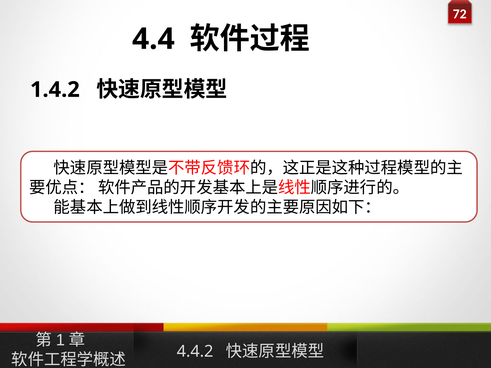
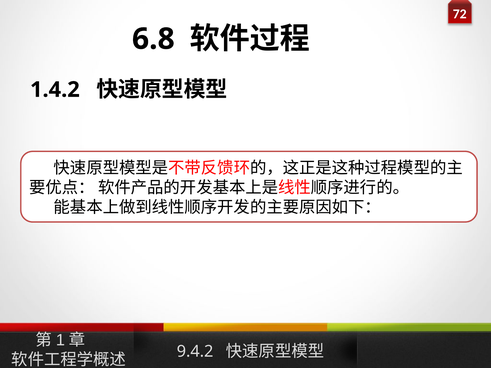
4.4: 4.4 -> 6.8 (153, 39)
4.4.2: 4.4.2 -> 9.4.2 (195, 352)
